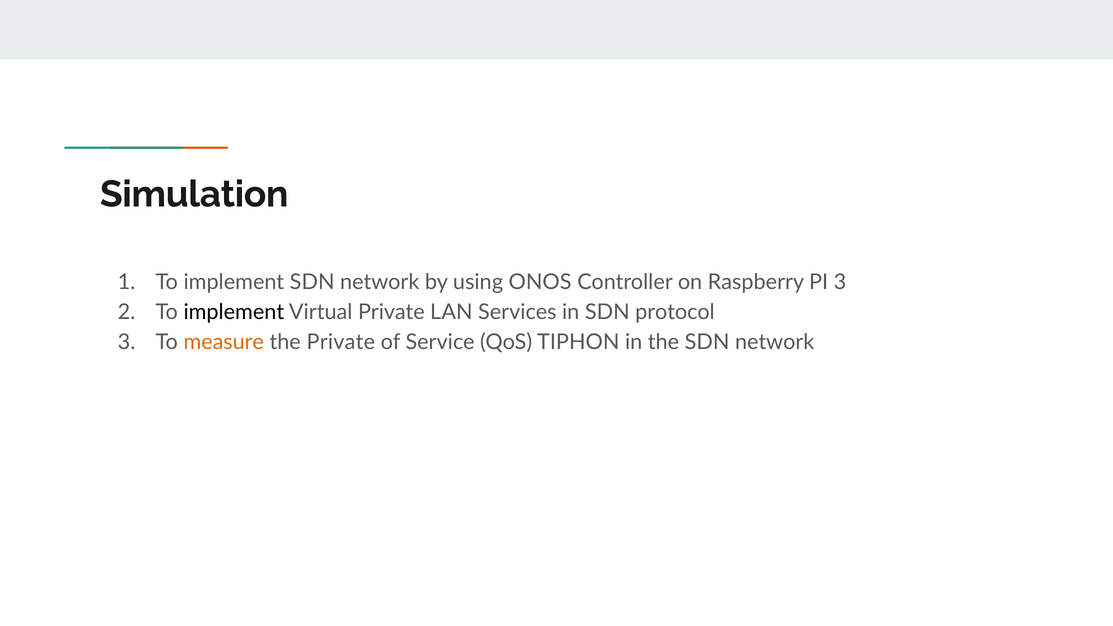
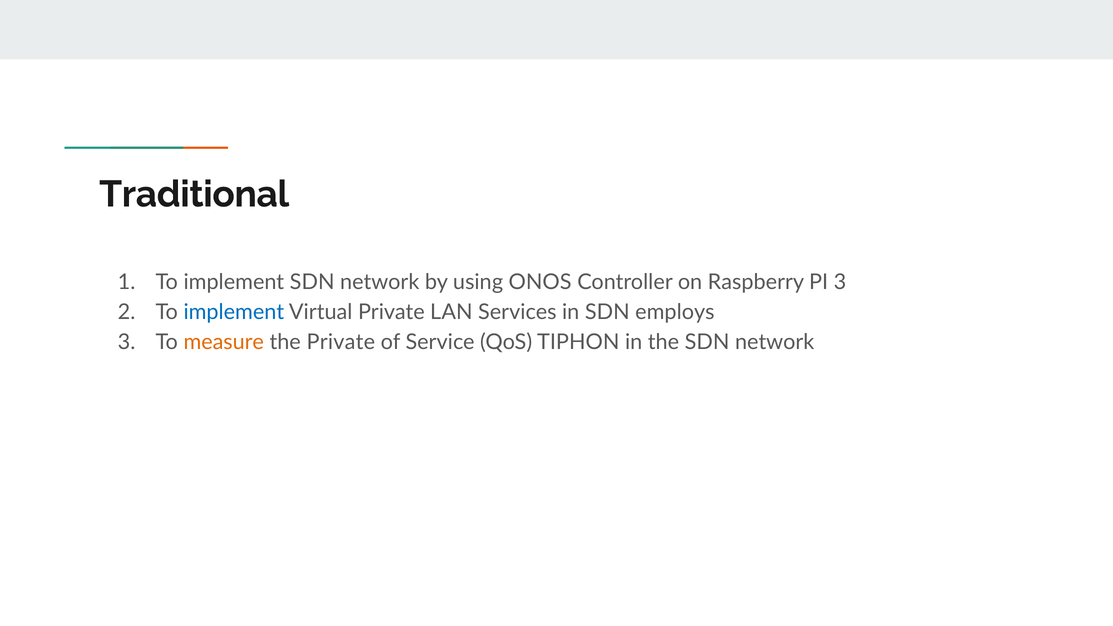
Simulation: Simulation -> Traditional (194, 194)
implement colour: black -> blue (234, 312)
protocol: protocol -> employs (675, 312)
